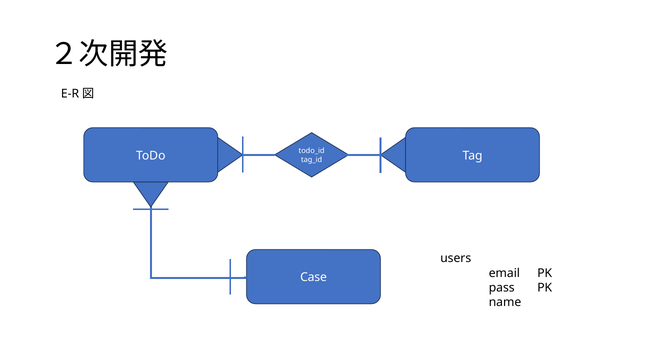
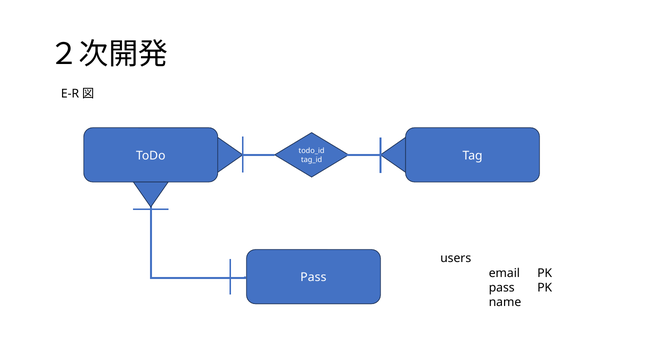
Case: Case -> Pass (313, 277)
